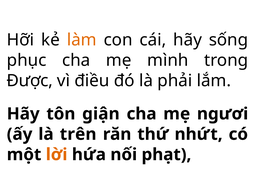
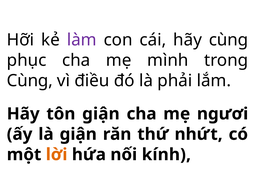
làm colour: orange -> purple (82, 40)
hãy sống: sống -> cùng (229, 40)
Được: Được -> Cùng (30, 81)
là trên: trên -> giận (78, 134)
phạt: phạt -> kính (166, 155)
